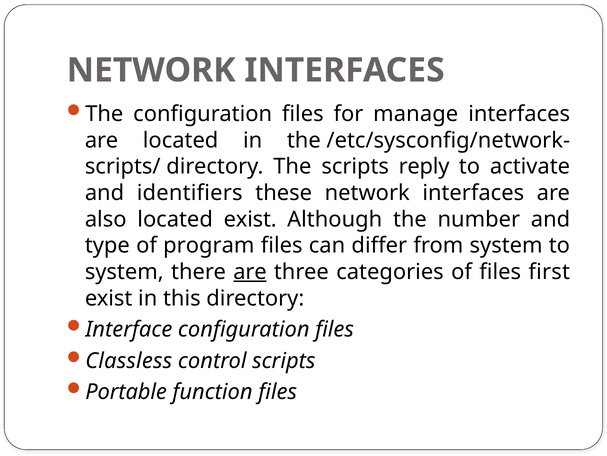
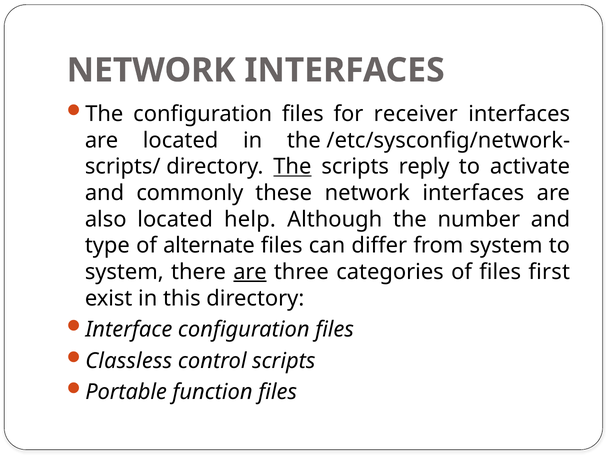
manage: manage -> receiver (416, 114)
The underline: none -> present (292, 166)
identifiers: identifiers -> commonly (190, 193)
located exist: exist -> help (250, 219)
program: program -> alternate (209, 245)
